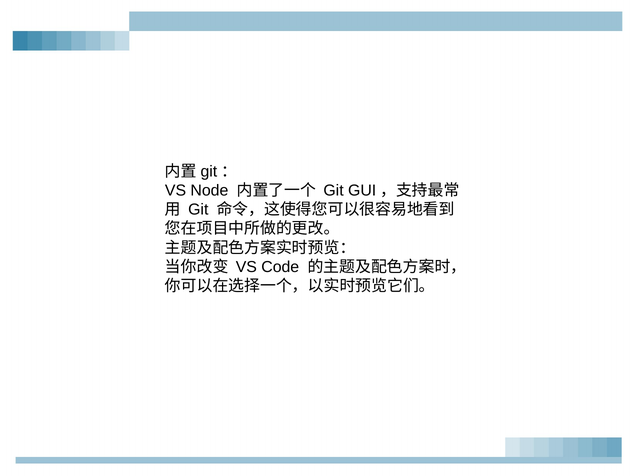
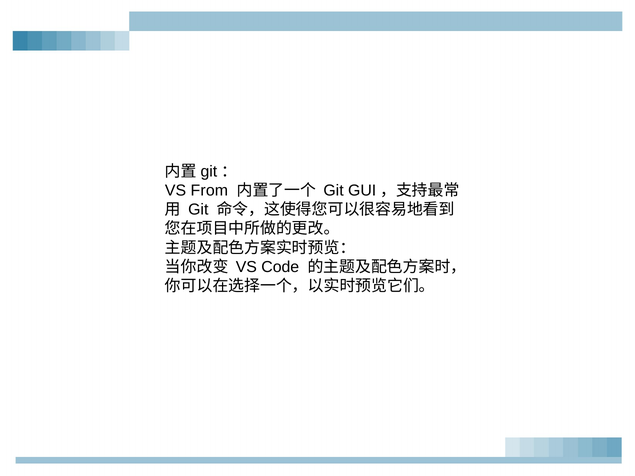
Node: Node -> From (209, 191)
